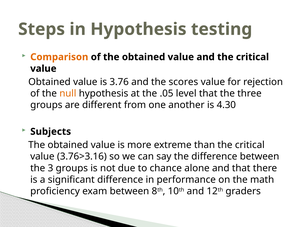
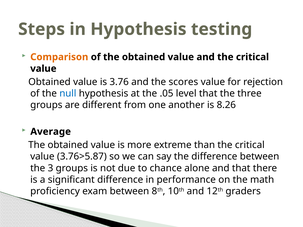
null colour: orange -> blue (68, 94)
4.30: 4.30 -> 8.26 (226, 105)
Subjects: Subjects -> Average (51, 132)
3.76>3.16: 3.76>3.16 -> 3.76>5.87 (82, 157)
